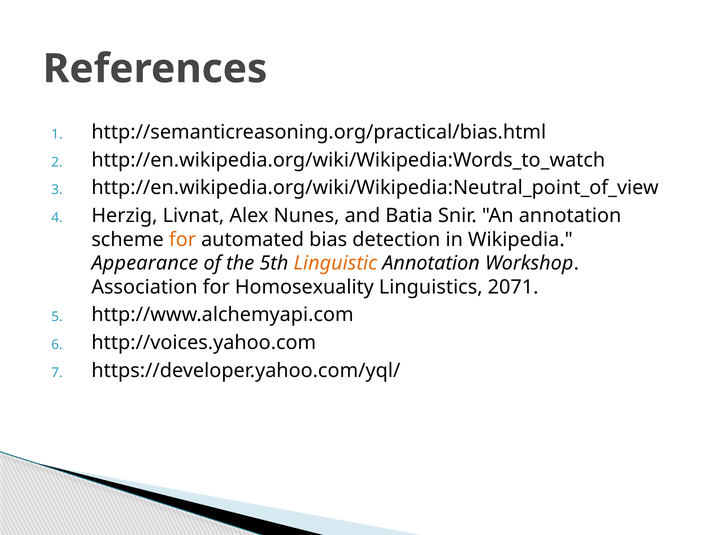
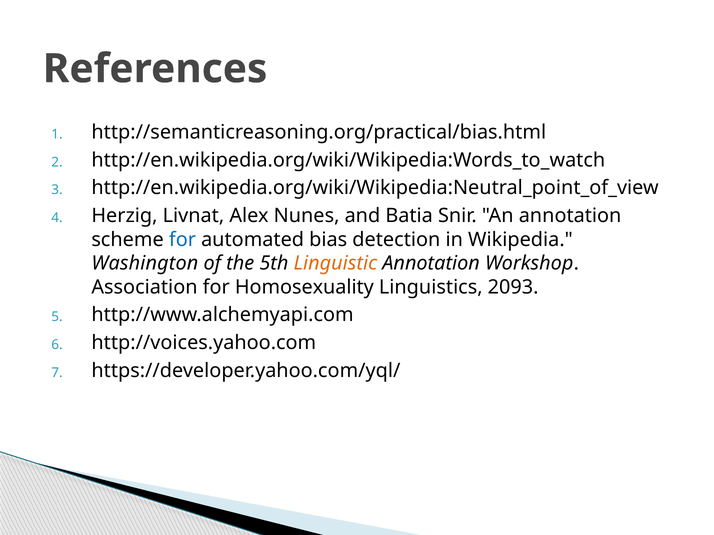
for colour: orange -> blue (182, 240)
Appearance: Appearance -> Washington (145, 264)
2071: 2071 -> 2093 (513, 287)
